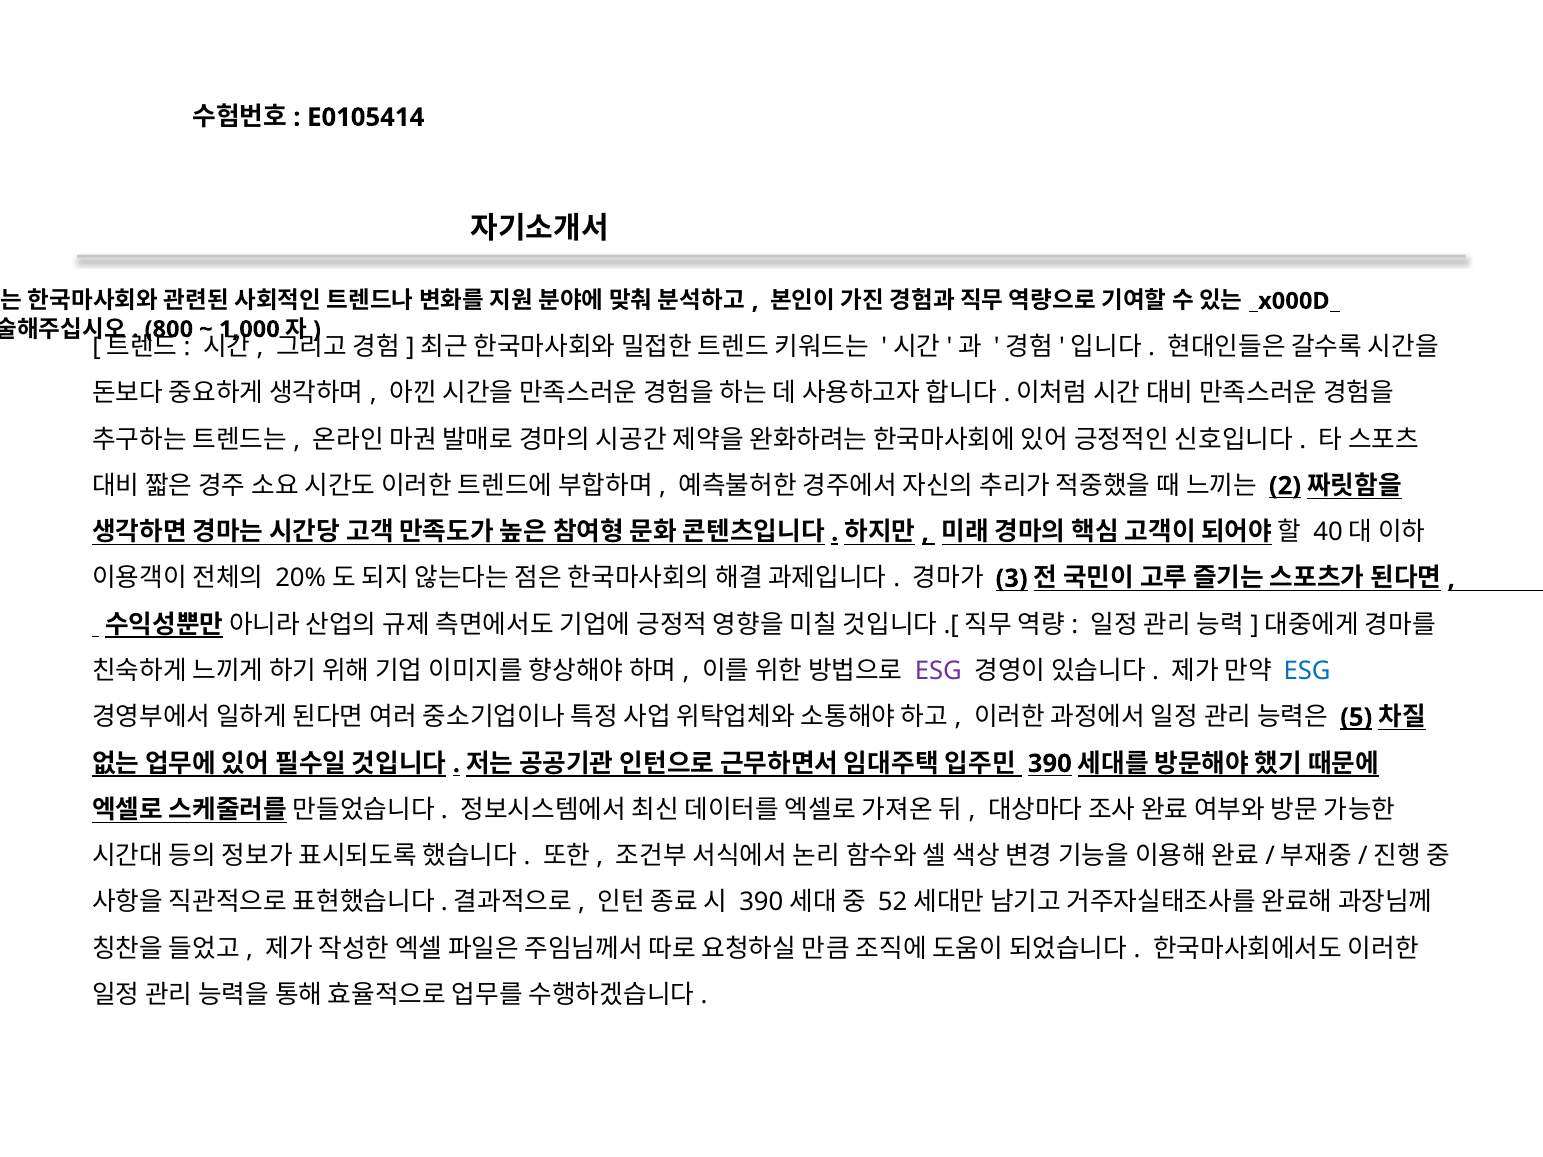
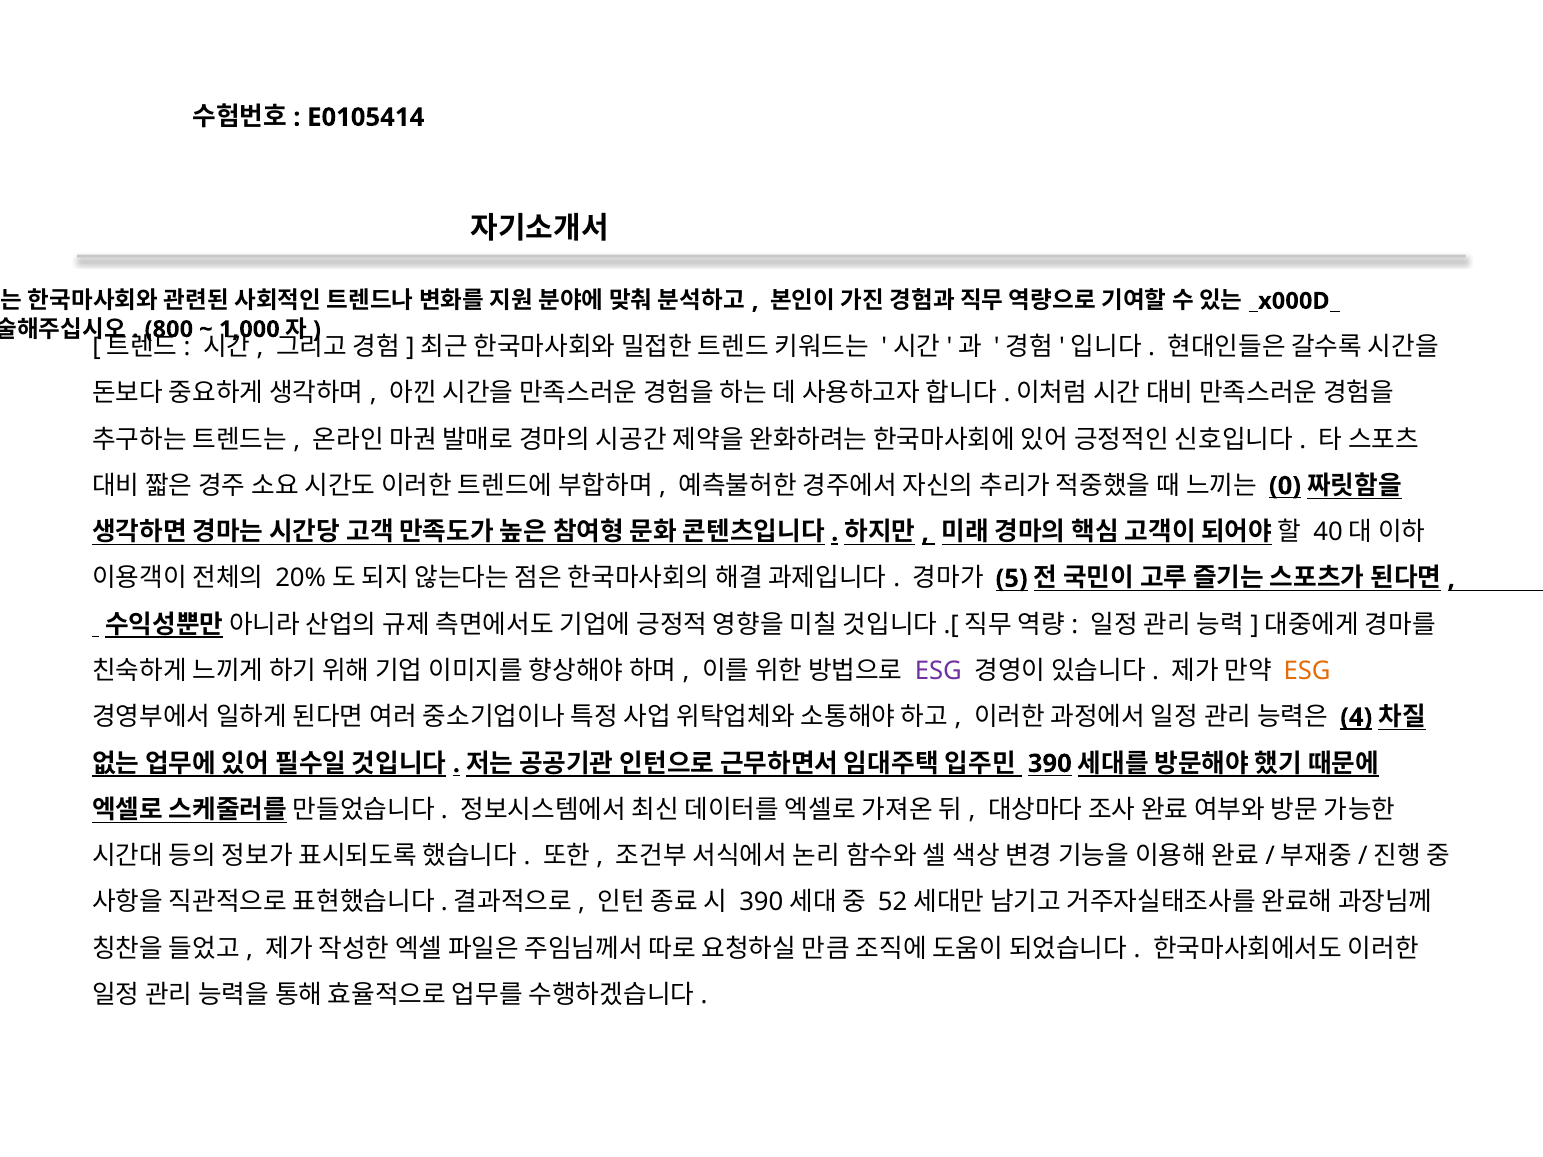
2: 2 -> 0 (1285, 486)
3: 3 -> 5 (1012, 579)
ESG colour: blue -> orange (1307, 671)
5: 5 -> 4 (1356, 717)
